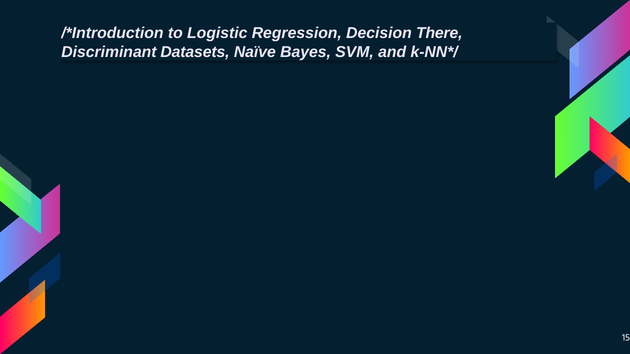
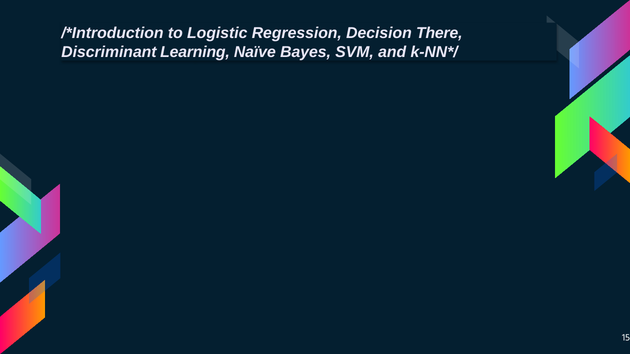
Datasets: Datasets -> Learning (195, 52)
